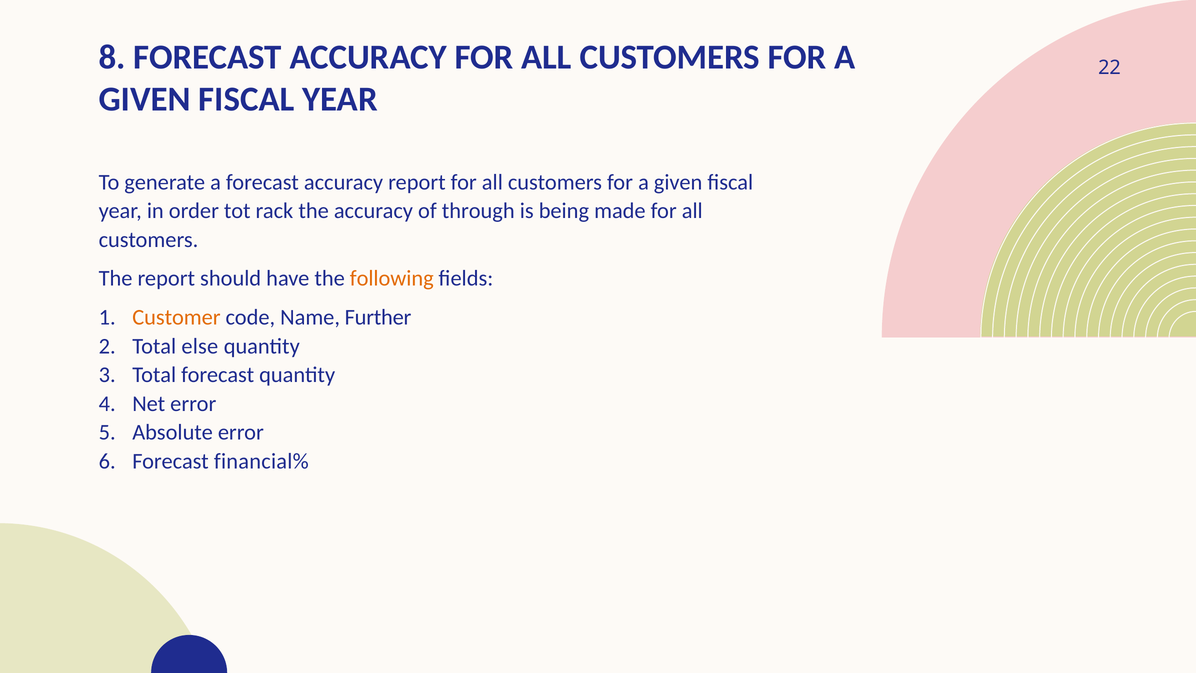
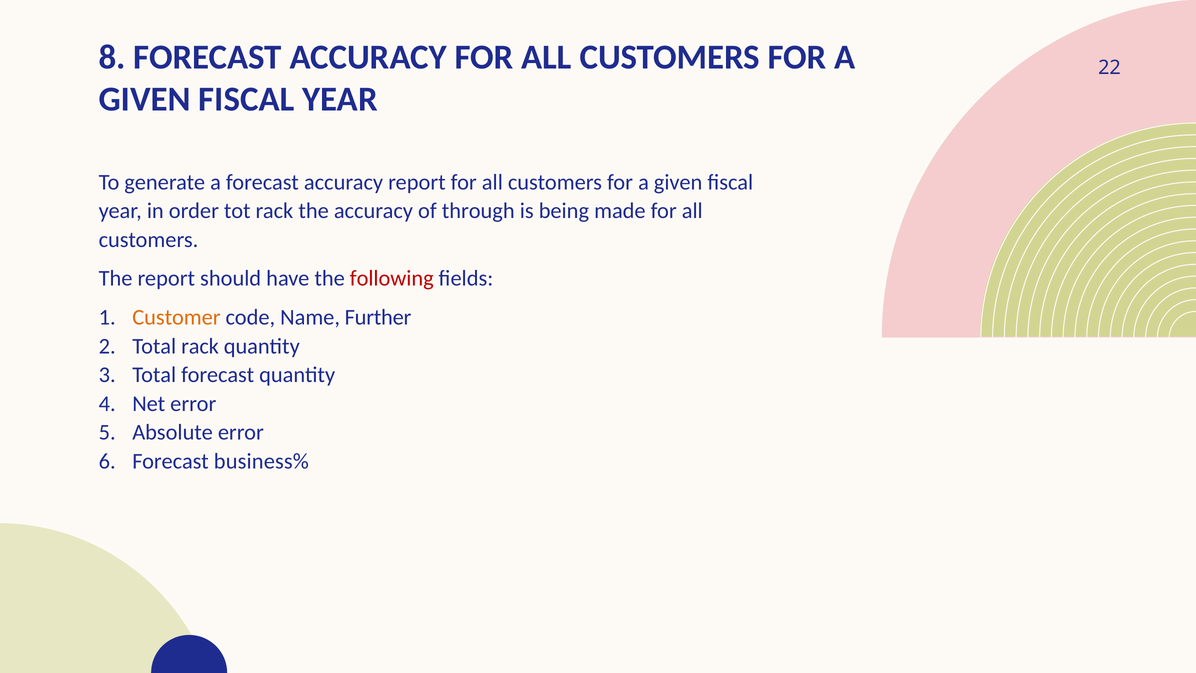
following colour: orange -> red (392, 278)
Total else: else -> rack (200, 346)
financial%: financial% -> business% (261, 461)
